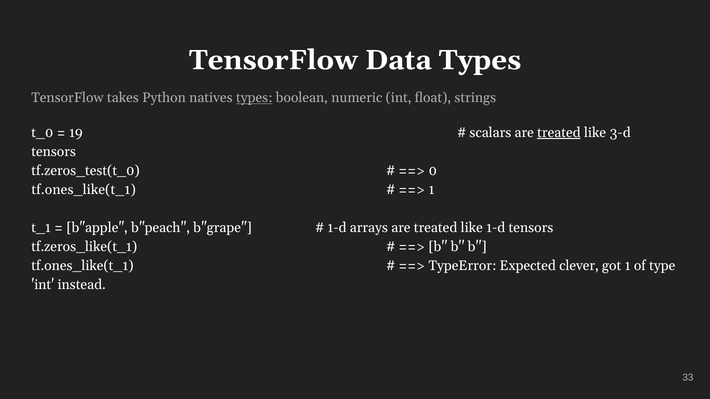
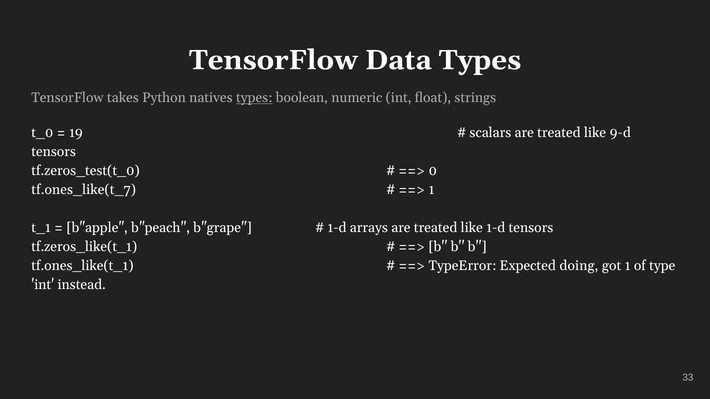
treated underline: present -> none (559, 133)
3-d: 3-d -> 9-d (620, 133)
tf.ones_like(t_1: tf.ones_like(t_1 -> tf.ones_like(t_7 (84, 190)
clever: clever -> doing (579, 266)
